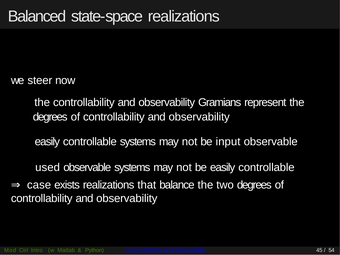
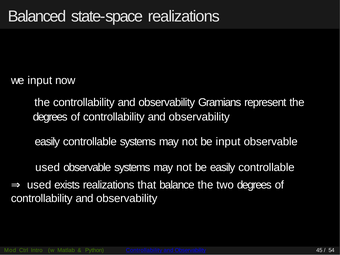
we steer: steer -> input (40, 80)
case: case -> used (39, 185)
